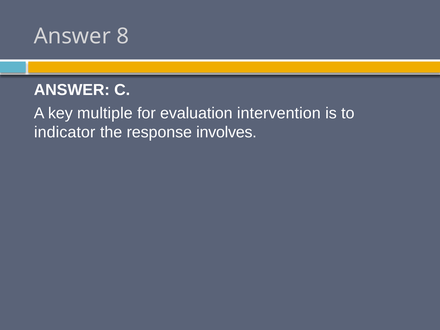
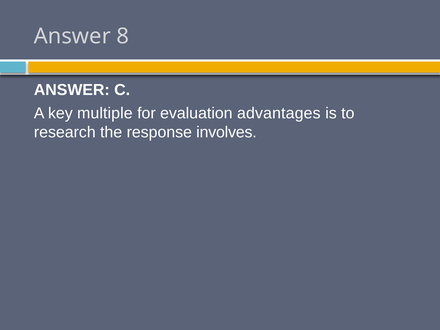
intervention: intervention -> advantages (279, 113)
indicator: indicator -> research (65, 132)
